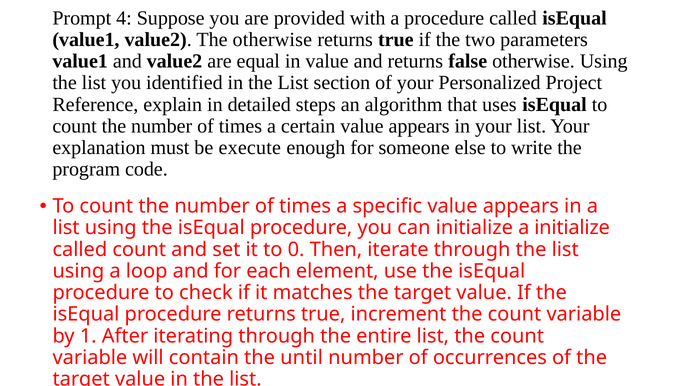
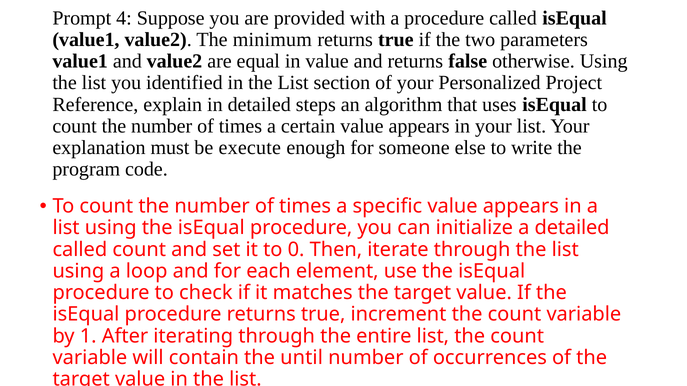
The otherwise: otherwise -> minimum (272, 40)
a initialize: initialize -> detailed (572, 228)
